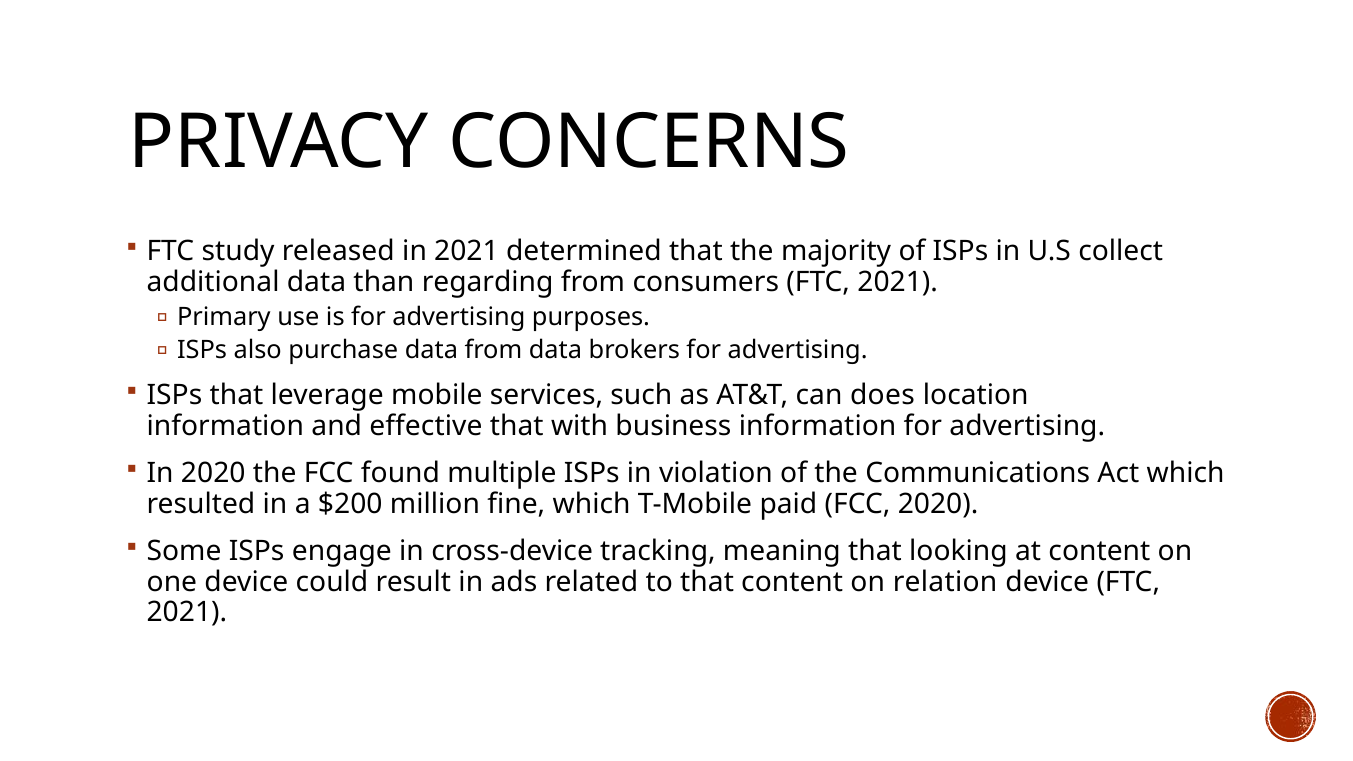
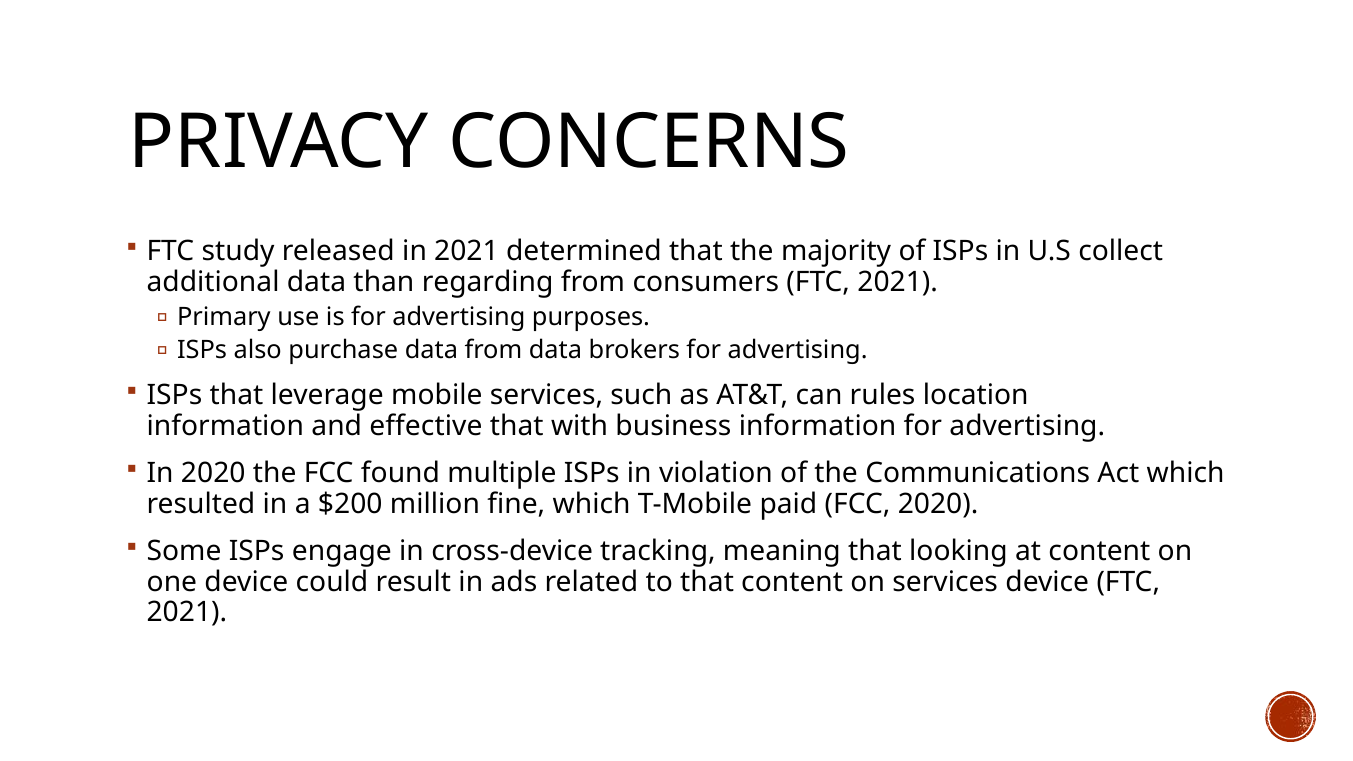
does: does -> rules (883, 396)
on relation: relation -> services (945, 582)
